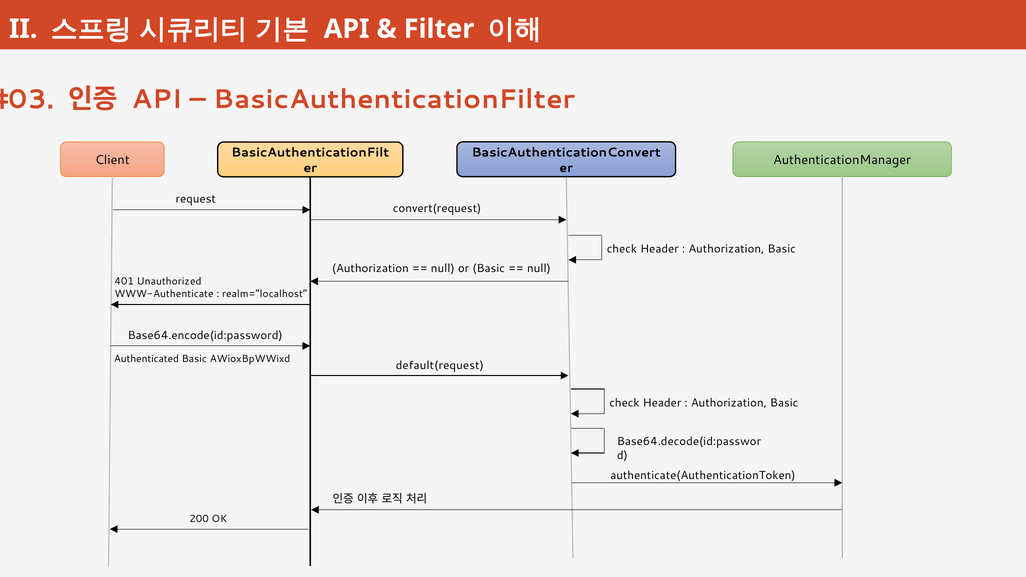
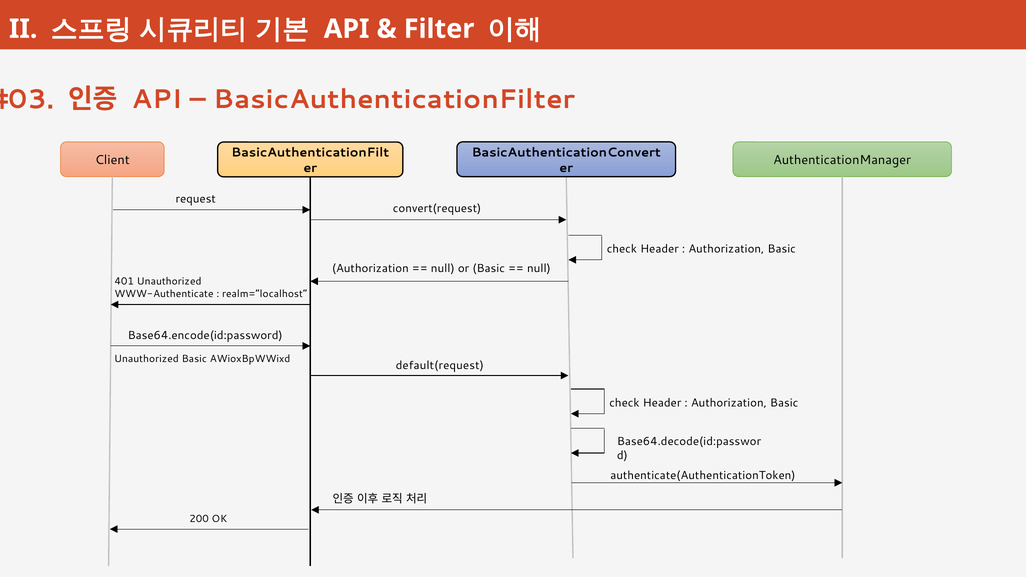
Authenticated: Authenticated -> Unauthorized (146, 359)
